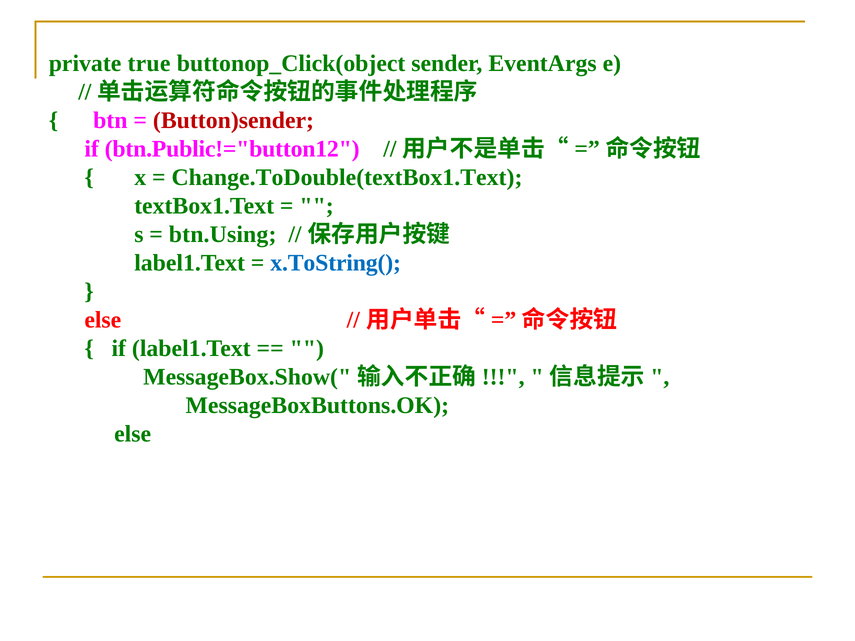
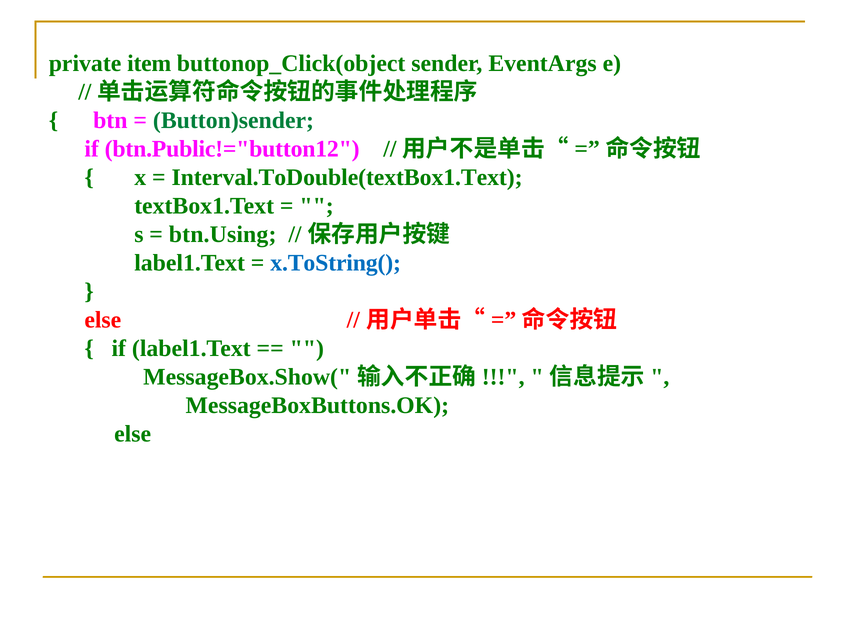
true: true -> item (149, 63)
Button)sender colour: red -> green (233, 120)
Change.ToDouble(textBox1.Text: Change.ToDouble(textBox1.Text -> Interval.ToDouble(textBox1.Text (347, 177)
